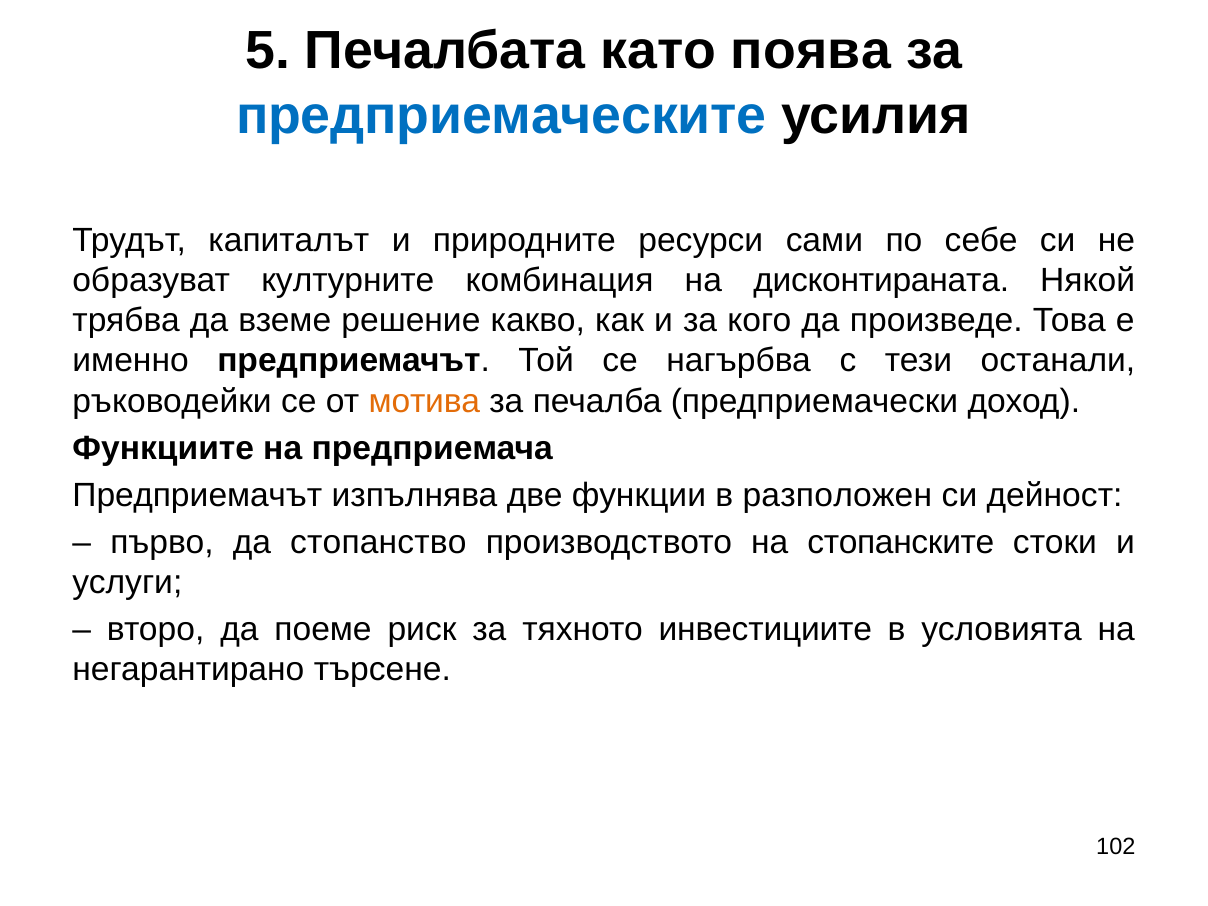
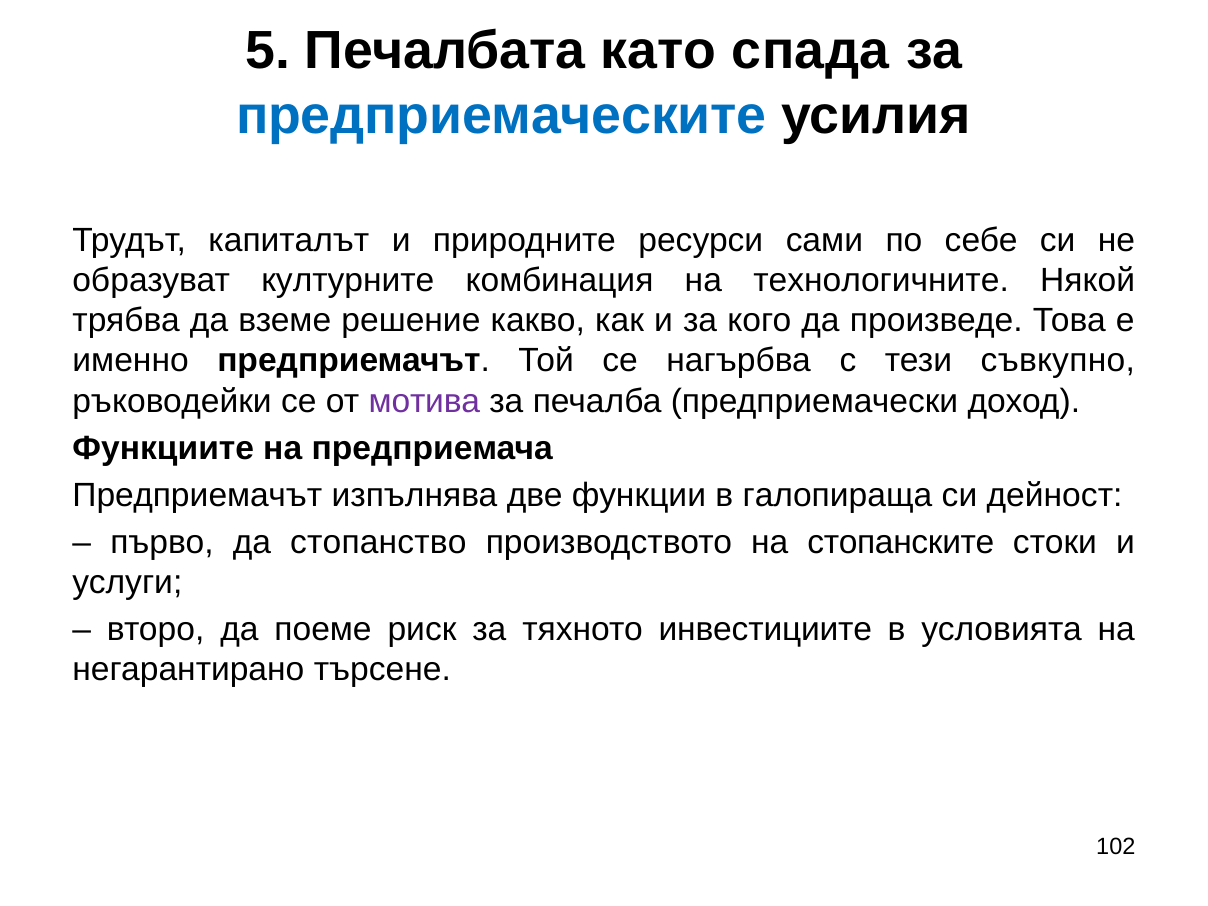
поява: поява -> спада (811, 51)
дисконтираната: дисконтираната -> технологичните (881, 280)
останали: останали -> съвкупно (1058, 361)
мотива colour: orange -> purple (424, 401)
разположен: разположен -> галопираща (837, 495)
